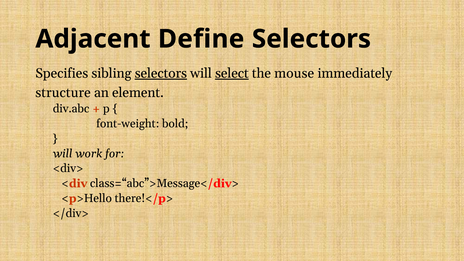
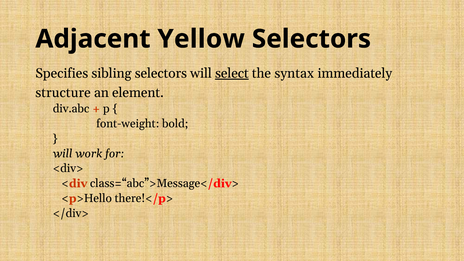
Define: Define -> Yellow (201, 39)
selectors underline: present -> none (161, 73)
mouse: mouse -> syntax (294, 73)
